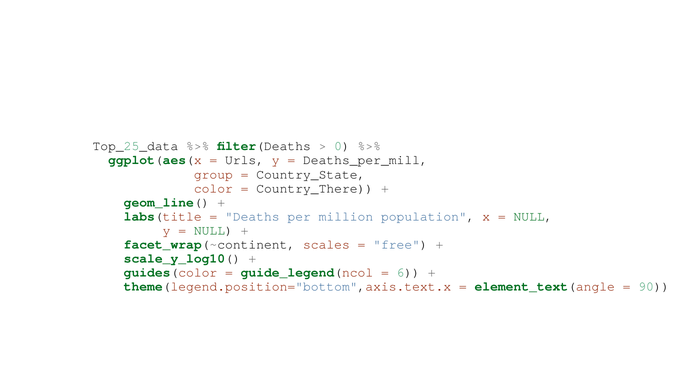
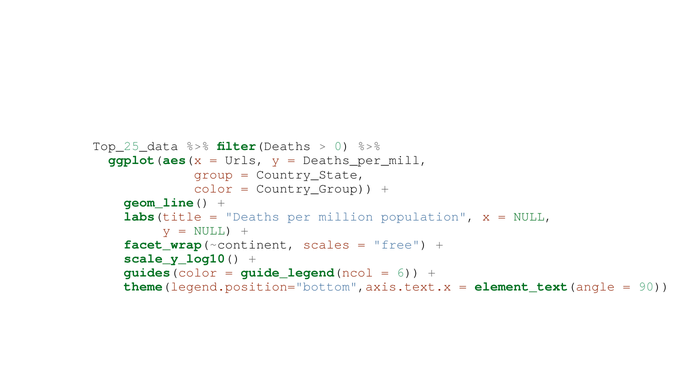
Country_There: Country_There -> Country_Group (315, 188)
